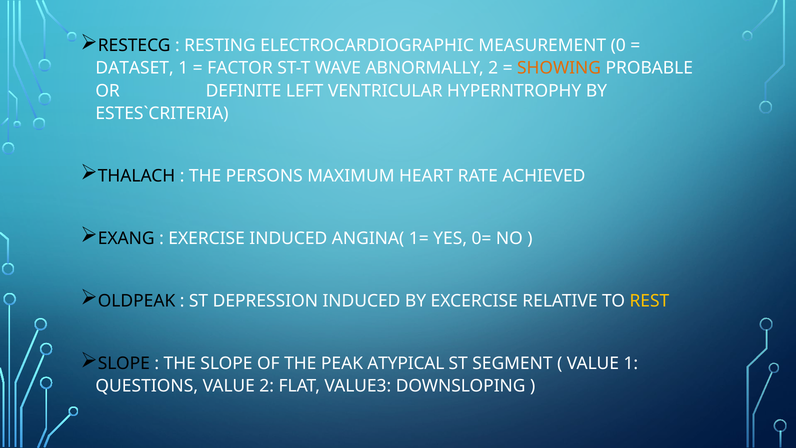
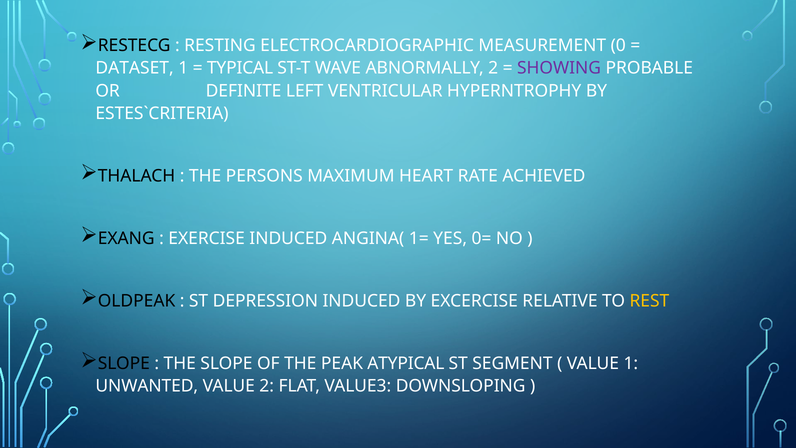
FACTOR: FACTOR -> TYPICAL (240, 68)
SHOWING colour: orange -> purple (559, 68)
QUESTIONS: QUESTIONS -> UNWANTED (147, 386)
